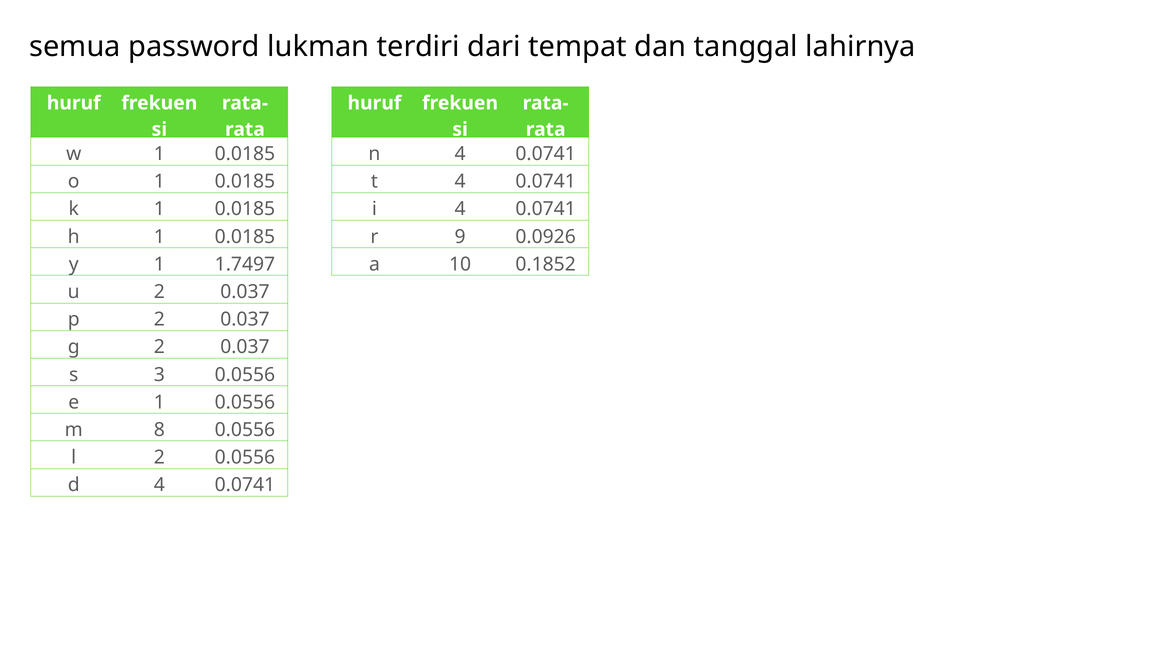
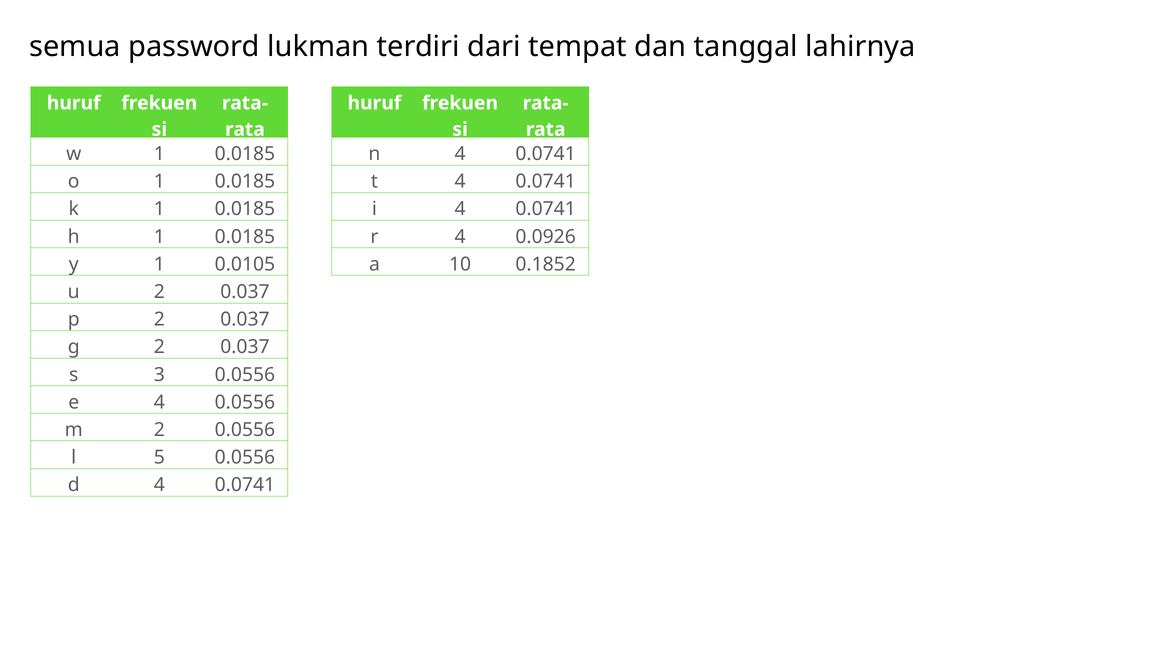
r 9: 9 -> 4 (460, 236)
1.7497: 1.7497 -> 0.0105 (245, 264)
e 1: 1 -> 4 (159, 402)
m 8: 8 -> 2 (159, 429)
l 2: 2 -> 5 (159, 457)
